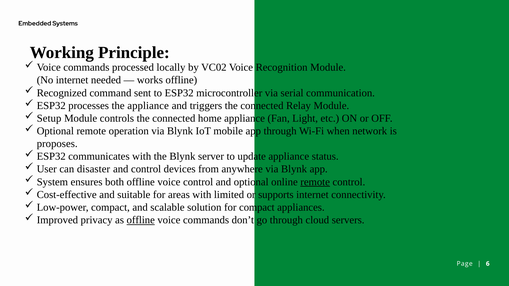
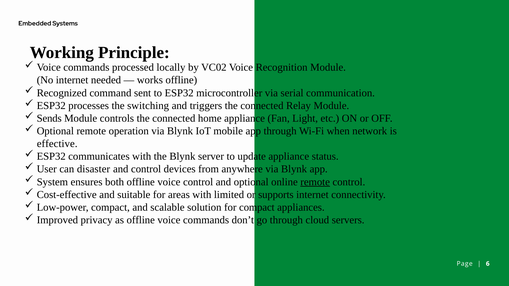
the appliance: appliance -> switching (148, 106)
Setup: Setup -> Sends (49, 118)
proposes: proposes -> effective (57, 144)
offline underline: present -> none (141, 220)
